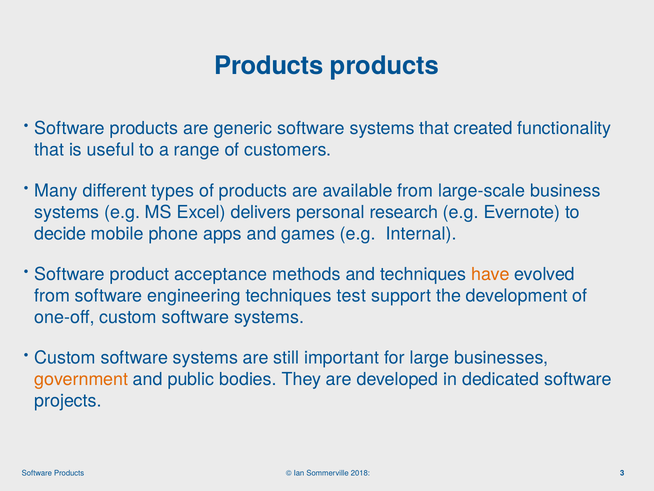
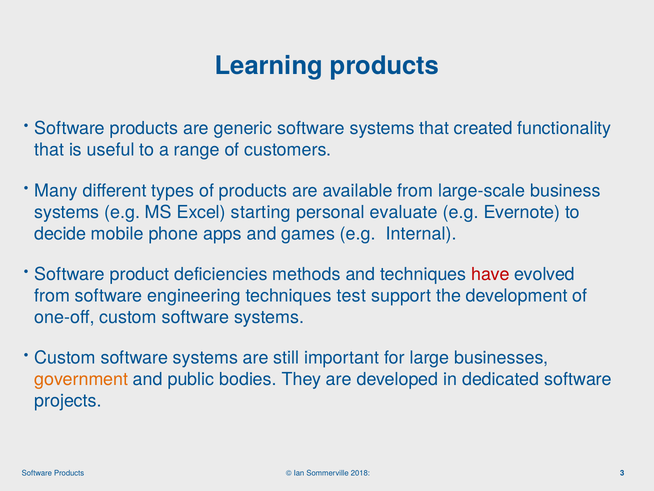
Products: Products -> Learning (269, 66)
delivers: delivers -> starting (261, 212)
research: research -> evaluate (404, 212)
acceptance: acceptance -> deficiencies (221, 274)
have colour: orange -> red (490, 274)
